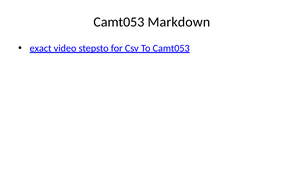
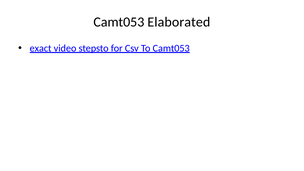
Markdown: Markdown -> Elaborated (179, 22)
